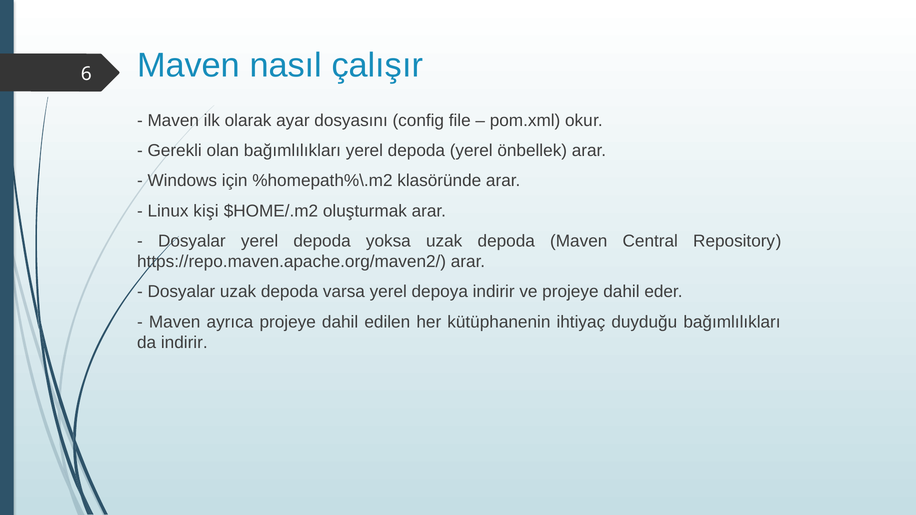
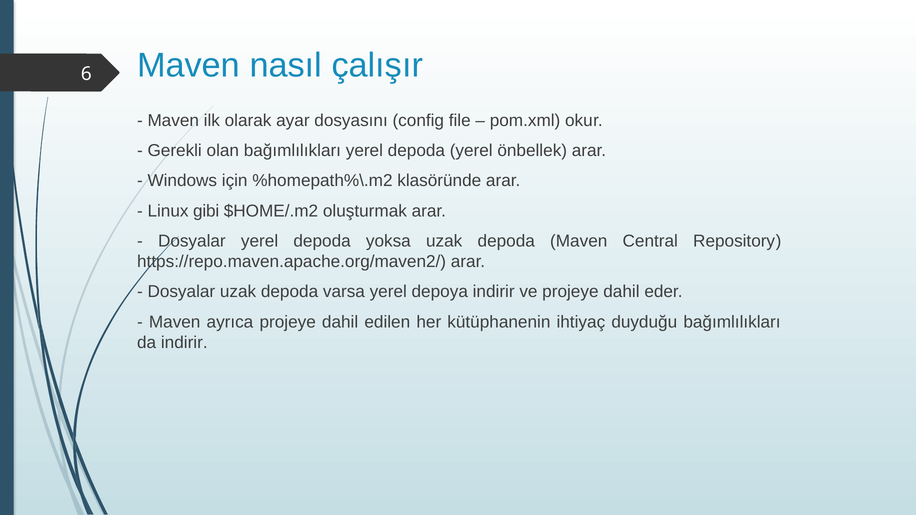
kişi: kişi -> gibi (206, 211)
